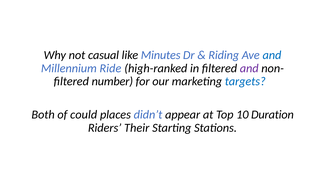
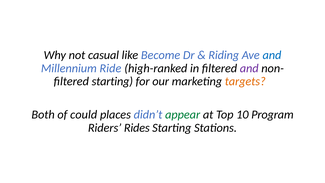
Minutes: Minutes -> Become (161, 55)
filtered number: number -> starting (112, 81)
targets colour: blue -> orange (245, 81)
appear colour: black -> green (183, 114)
Duration: Duration -> Program (272, 114)
Their: Their -> Rides (137, 128)
